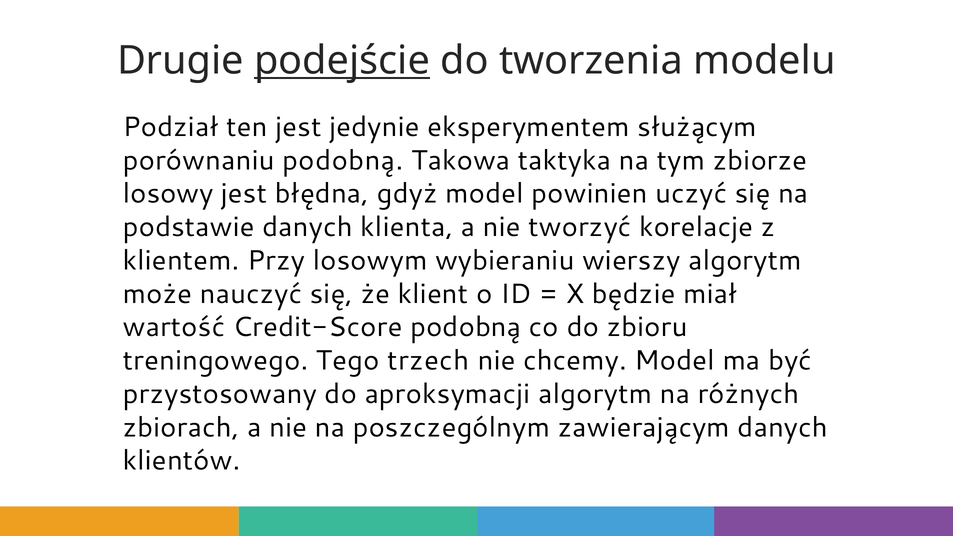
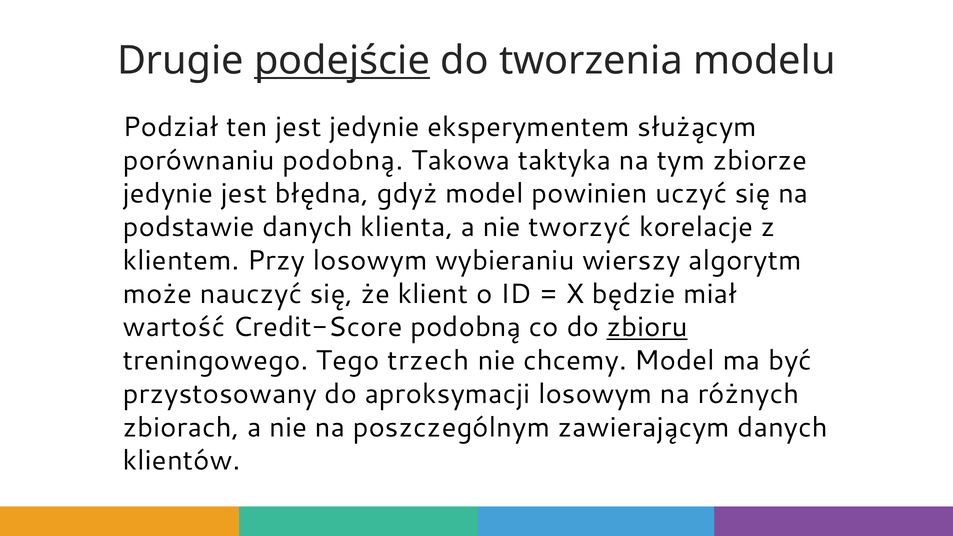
losowy: losowy -> jedynie (168, 194)
zbioru underline: none -> present (647, 327)
aproksymacji algorytm: algorytm -> losowym (595, 394)
